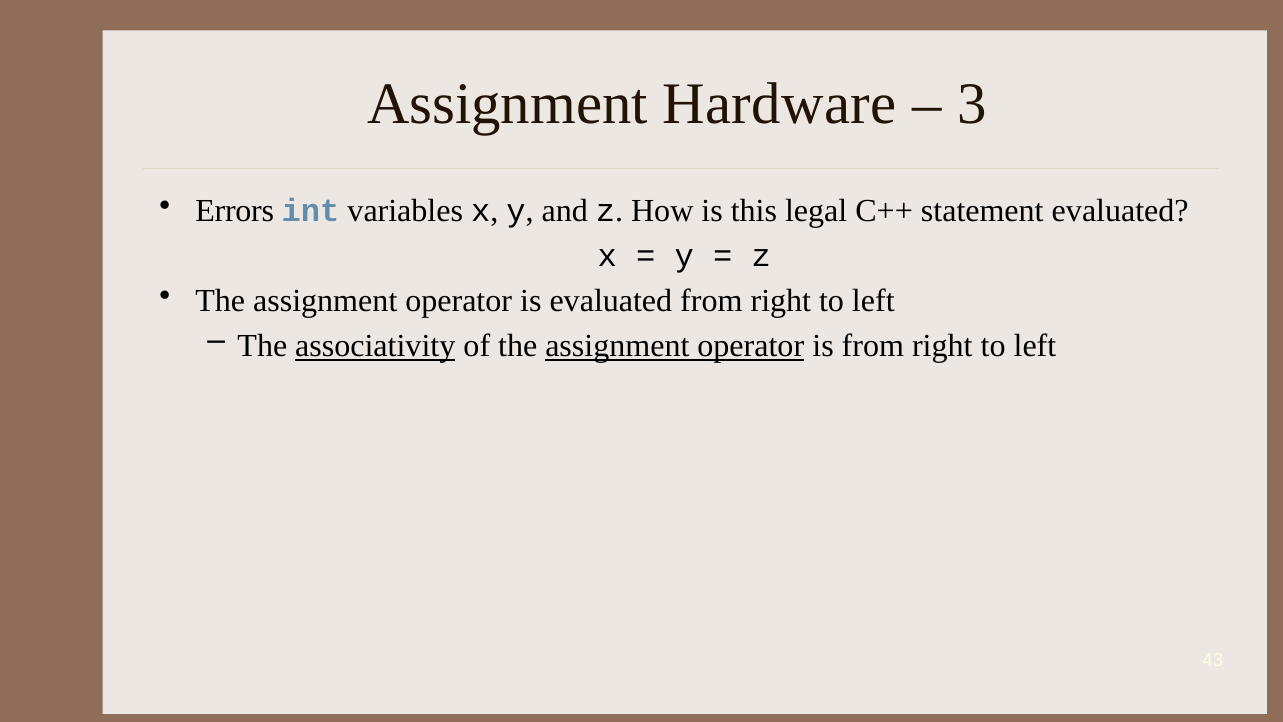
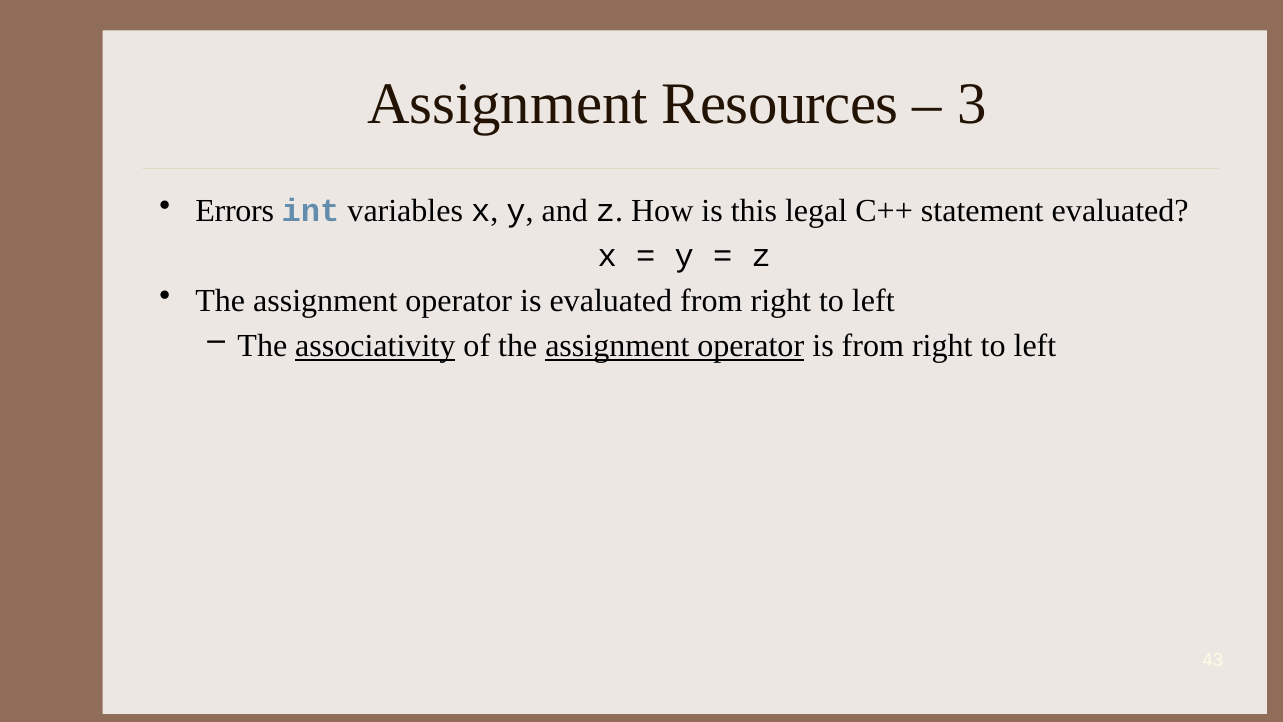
Hardware: Hardware -> Resources (780, 104)
